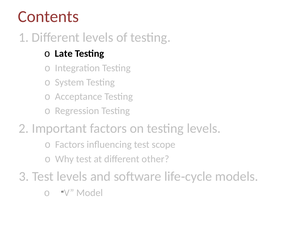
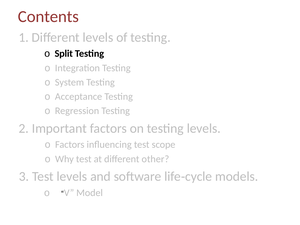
Late: Late -> Split (64, 54)
